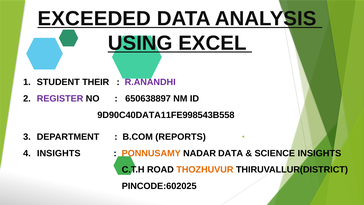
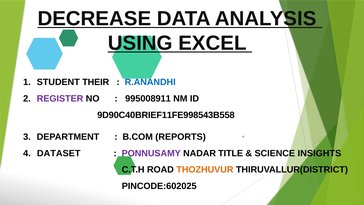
EXCEEDED: EXCEEDED -> DECREASE (94, 18)
R.ANANDHI colour: purple -> blue (150, 82)
650638897: 650638897 -> 995008911 (148, 98)
9D90C40DATA11FE998543B558: 9D90C40DATA11FE998543B558 -> 9D90C40BRIEF11FE998543B558 (166, 115)
INSIGHTS: INSIGHTS -> DATASET (59, 153)
PONNUSAMY colour: orange -> purple (151, 153)
NADAR DATA: DATA -> TITLE (231, 153)
